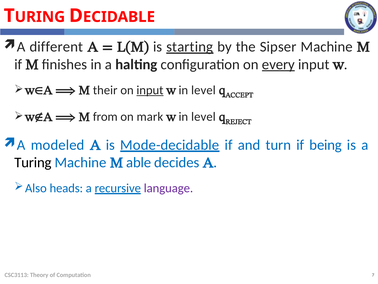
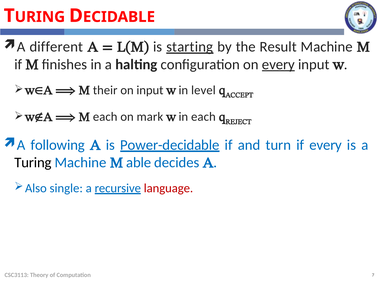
Sipser: Sipser -> Result (278, 47)
input underline: present -> none (150, 90)
from: from -> each (105, 117)
level: level -> each (203, 117)
modeled: modeled -> following (58, 145)
Mode-decidable: Mode-decidable -> Power-decidable (170, 145)
if being: being -> every (326, 145)
heads: heads -> single (66, 188)
language colour: purple -> red (168, 188)
